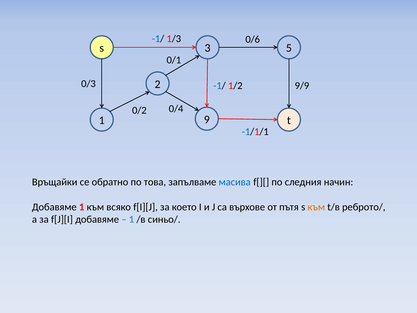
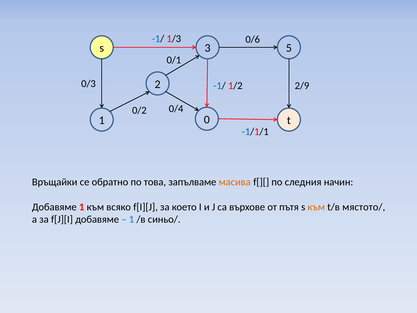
9/9: 9/9 -> 2/9 (302, 86)
9: 9 -> 0 (207, 119)
масива colour: blue -> orange (235, 182)
реброто/: реброто/ -> мястото/ (364, 207)
